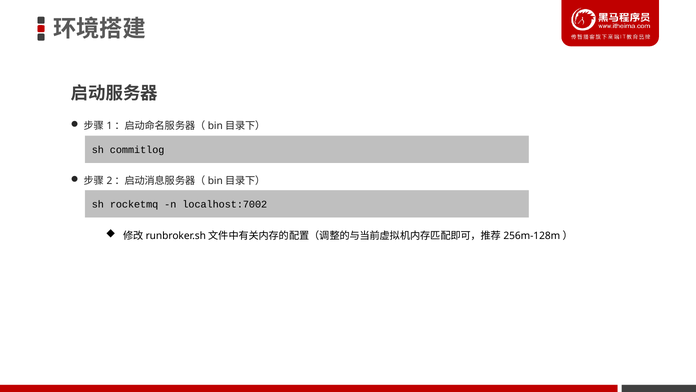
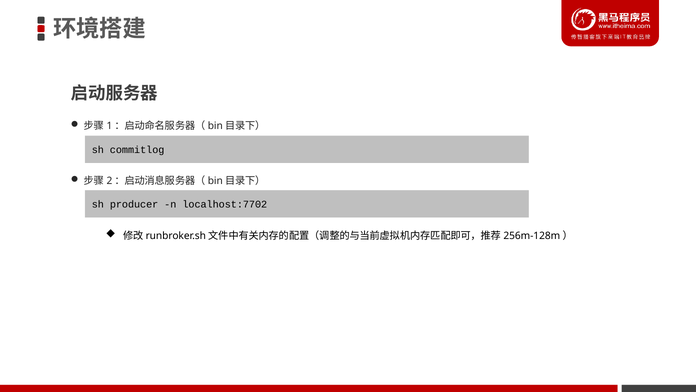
rocketmq: rocketmq -> producer (134, 204)
localhost:7002: localhost:7002 -> localhost:7702 (225, 204)
